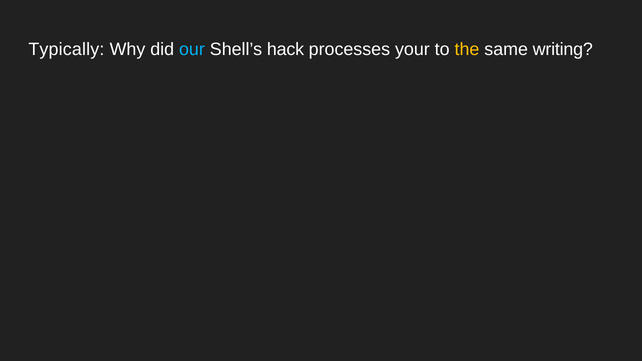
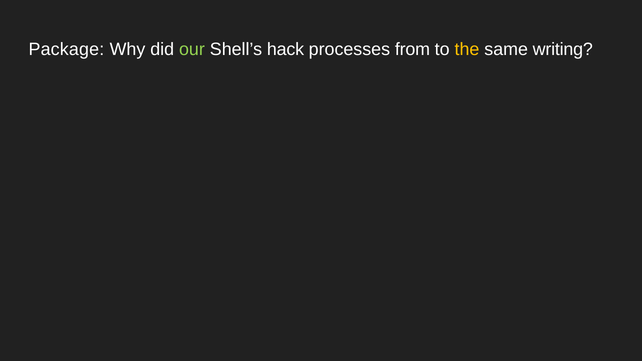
Typically: Typically -> Package (66, 50)
our colour: light blue -> light green (192, 50)
your: your -> from (412, 50)
